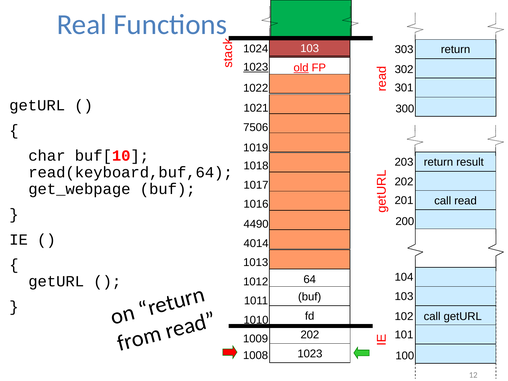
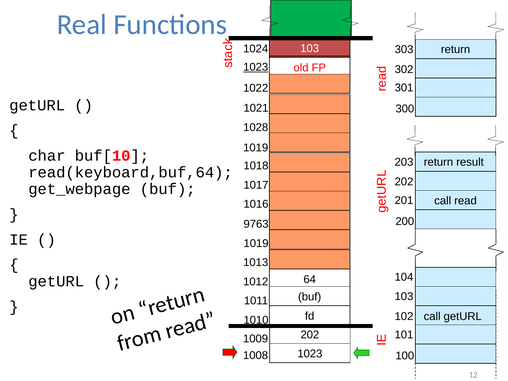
old underline: present -> none (301, 68)
7506: 7506 -> 1028 (256, 127)
4490: 4490 -> 9763 (256, 224)
4014: 4014 -> 1019 (256, 243)
